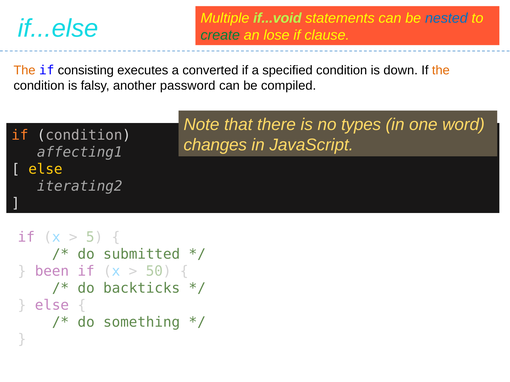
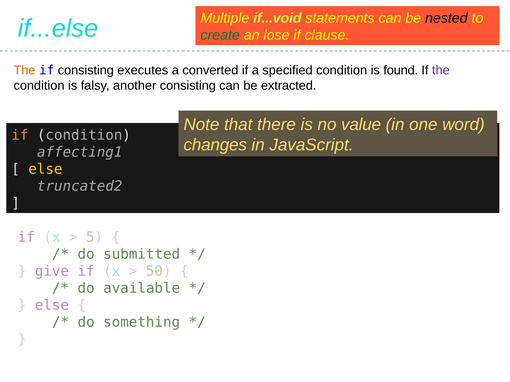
nested colour: blue -> black (446, 18)
down: down -> found (401, 71)
the colour: orange -> purple (441, 71)
another password: password -> consisting (188, 86)
compiled: compiled -> extracted (289, 86)
types: types -> value (361, 125)
iterating2: iterating2 -> truncated2 (80, 186)
been: been -> give (52, 271)
backticks: backticks -> available (142, 288)
